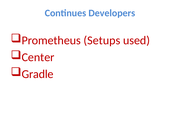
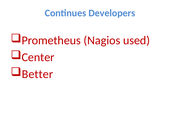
Setups: Setups -> Nagios (102, 40)
Gradle: Gradle -> Better (37, 74)
